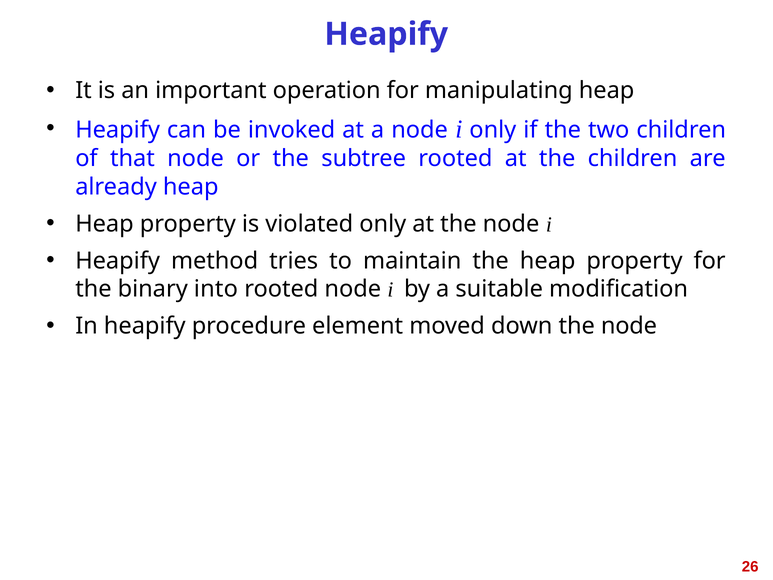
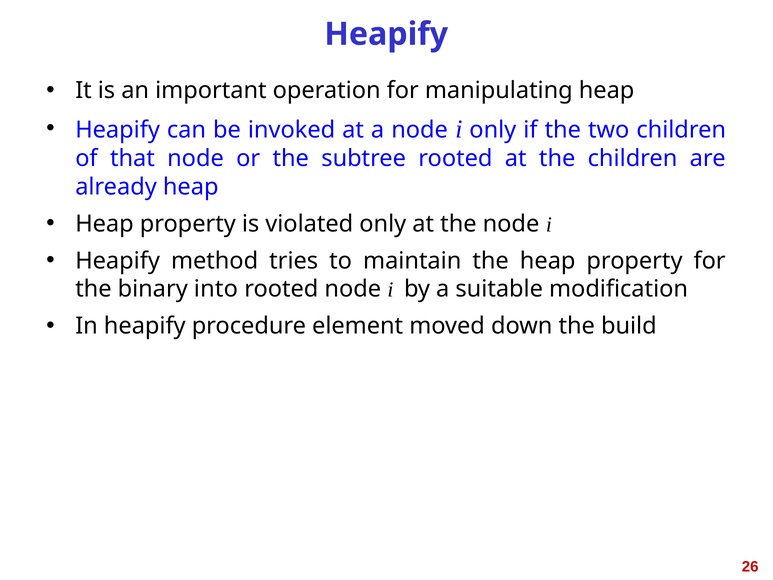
down the node: node -> build (629, 326)
